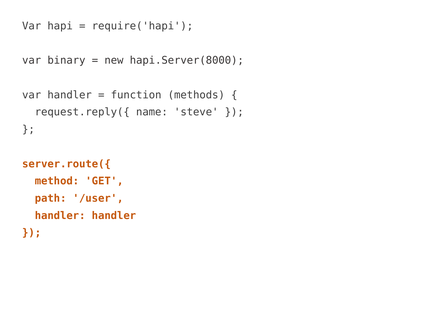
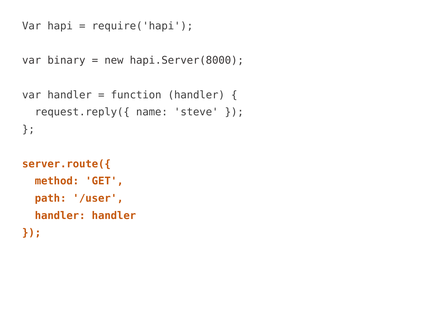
function methods: methods -> handler (196, 95)
